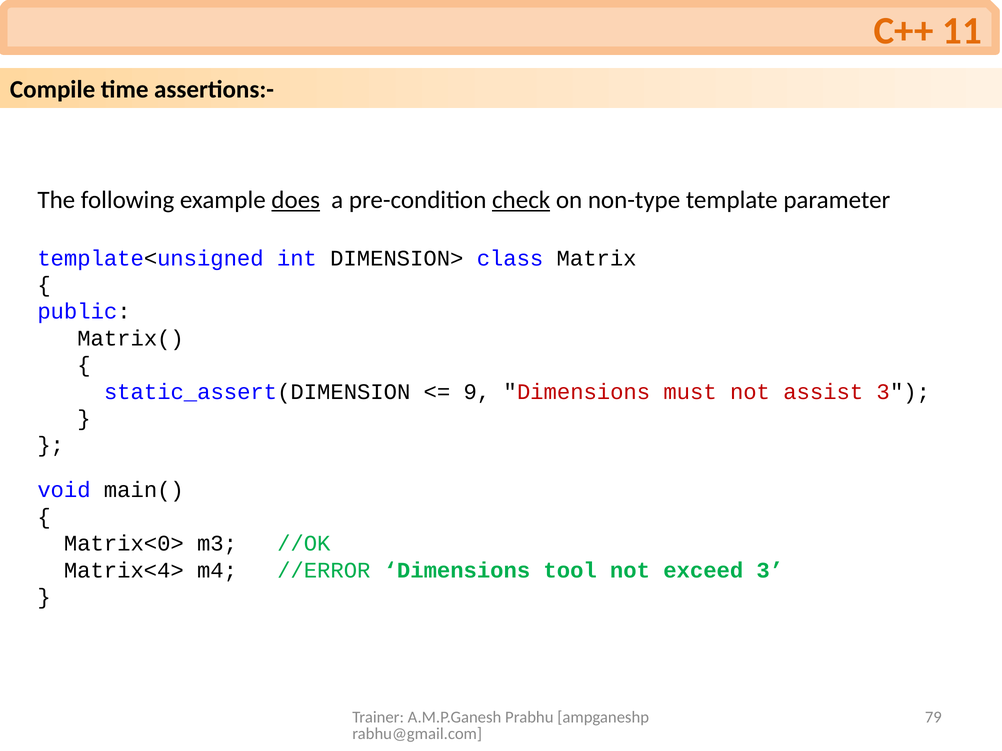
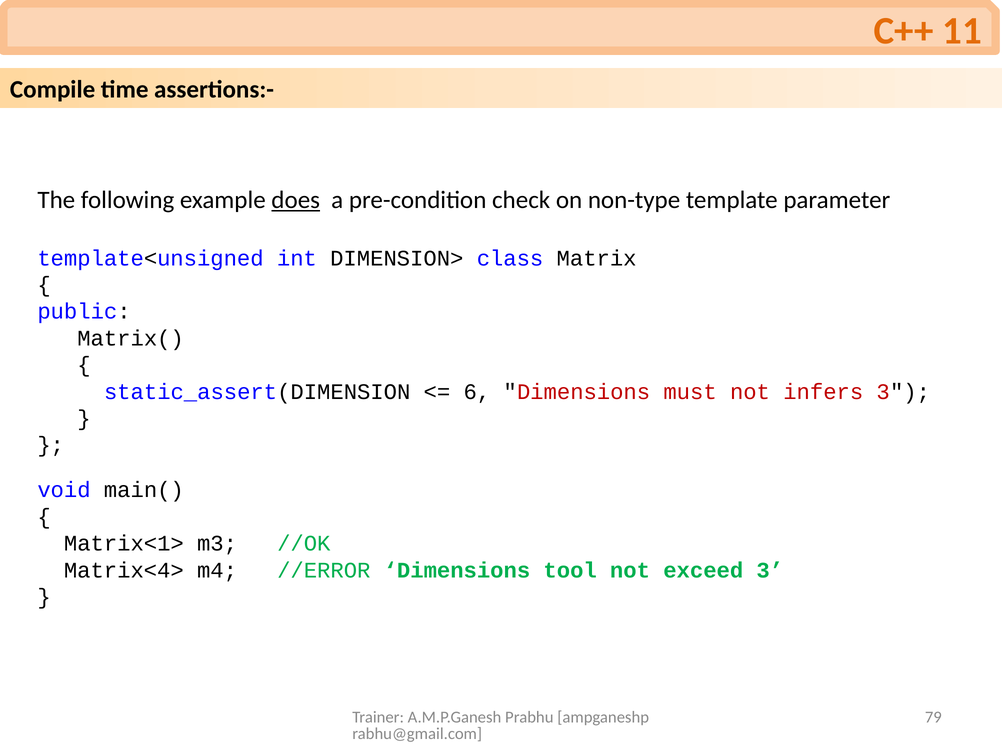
check underline: present -> none (521, 200)
9: 9 -> 6 (477, 392)
assist: assist -> infers (823, 392)
Matrix<0>: Matrix<0> -> Matrix<1> (124, 544)
